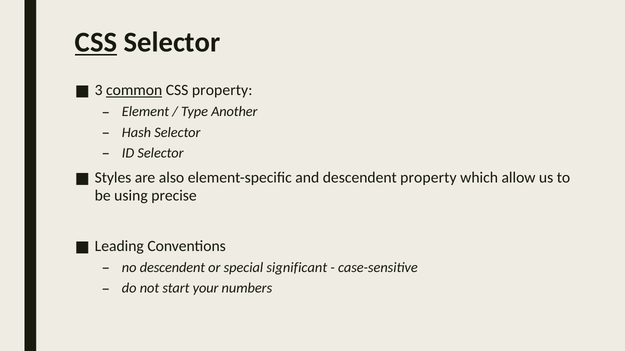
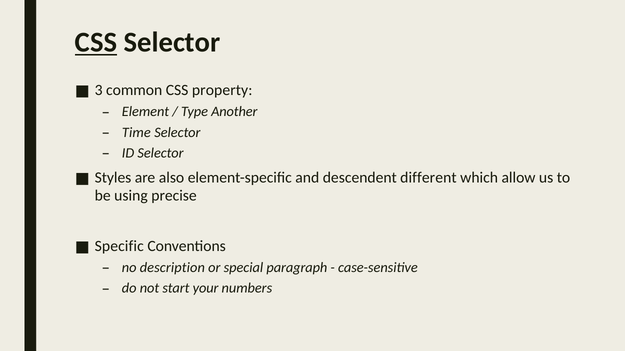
common underline: present -> none (134, 90)
Hash: Hash -> Time (136, 133)
descendent property: property -> different (428, 178)
Leading: Leading -> Specific (119, 247)
no descendent: descendent -> description (172, 268)
significant: significant -> paragraph (297, 268)
